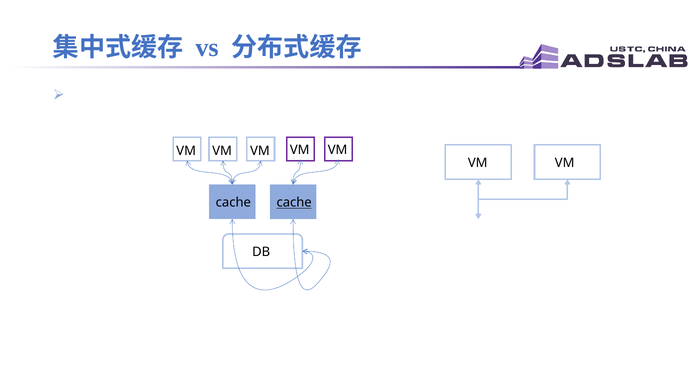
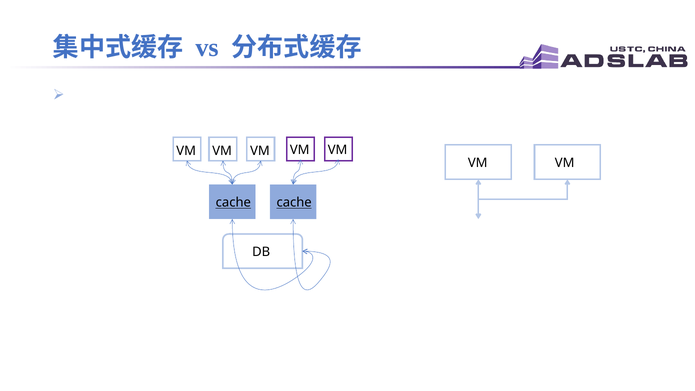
cache underline: none -> present (233, 203)
